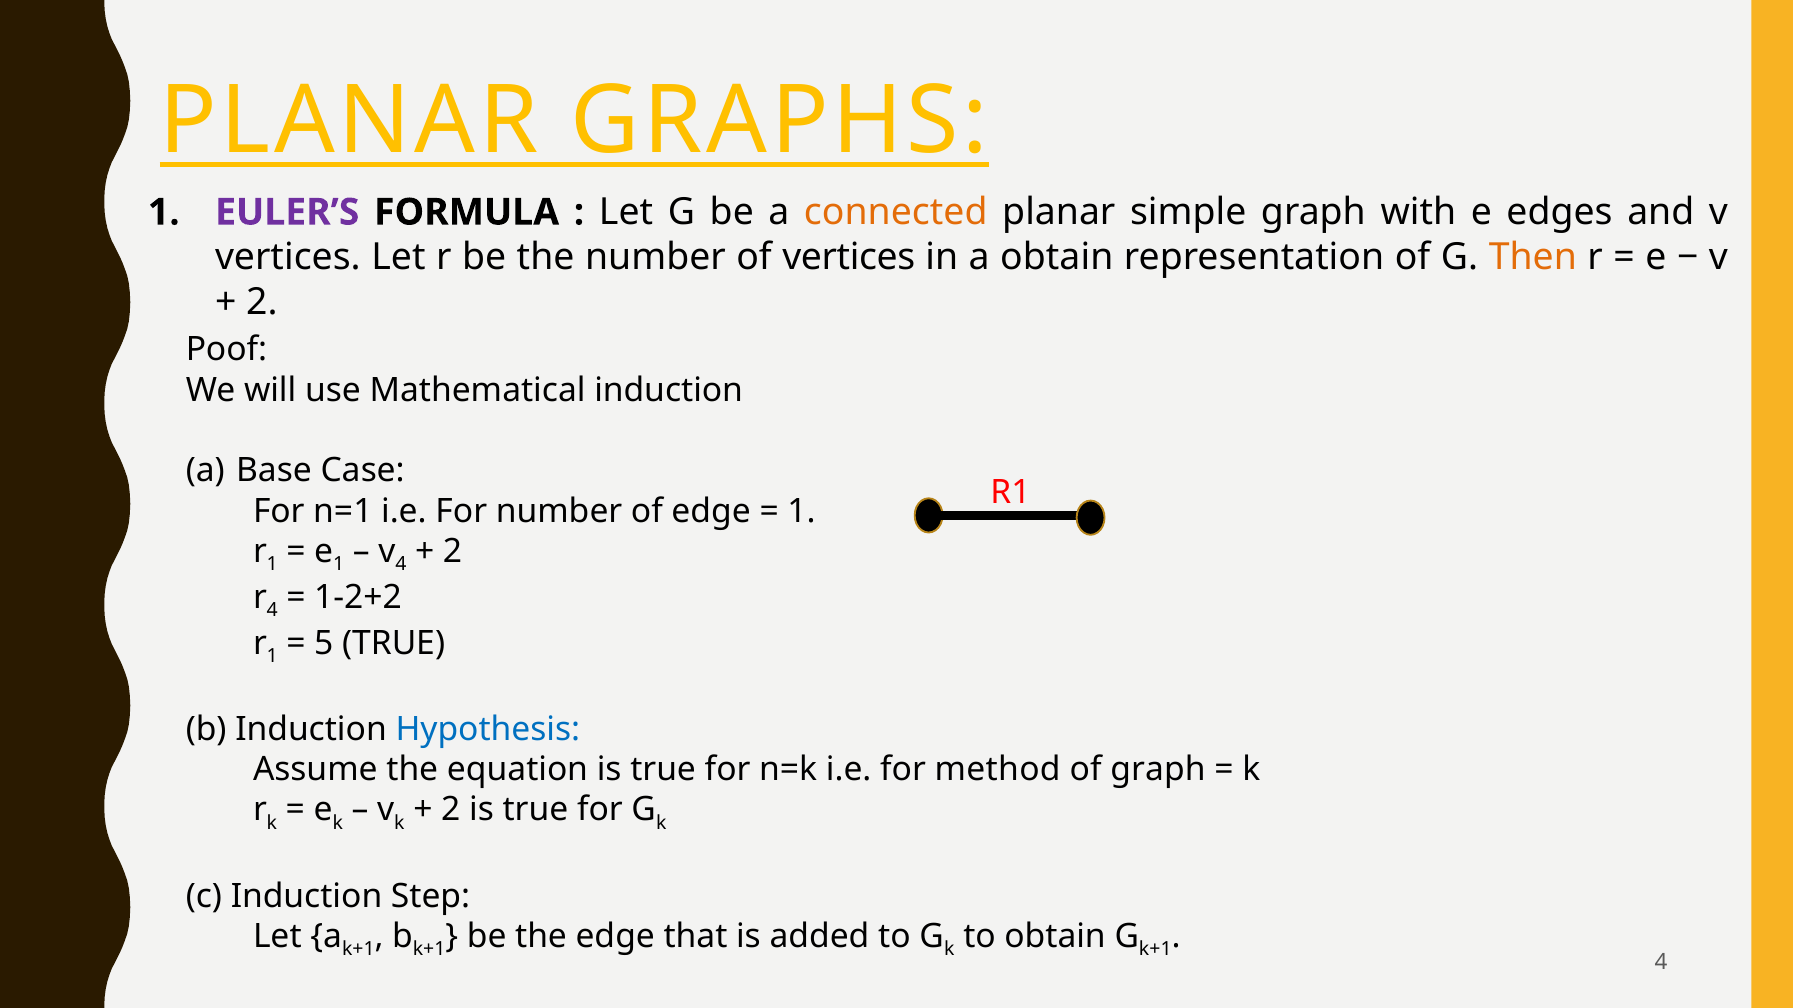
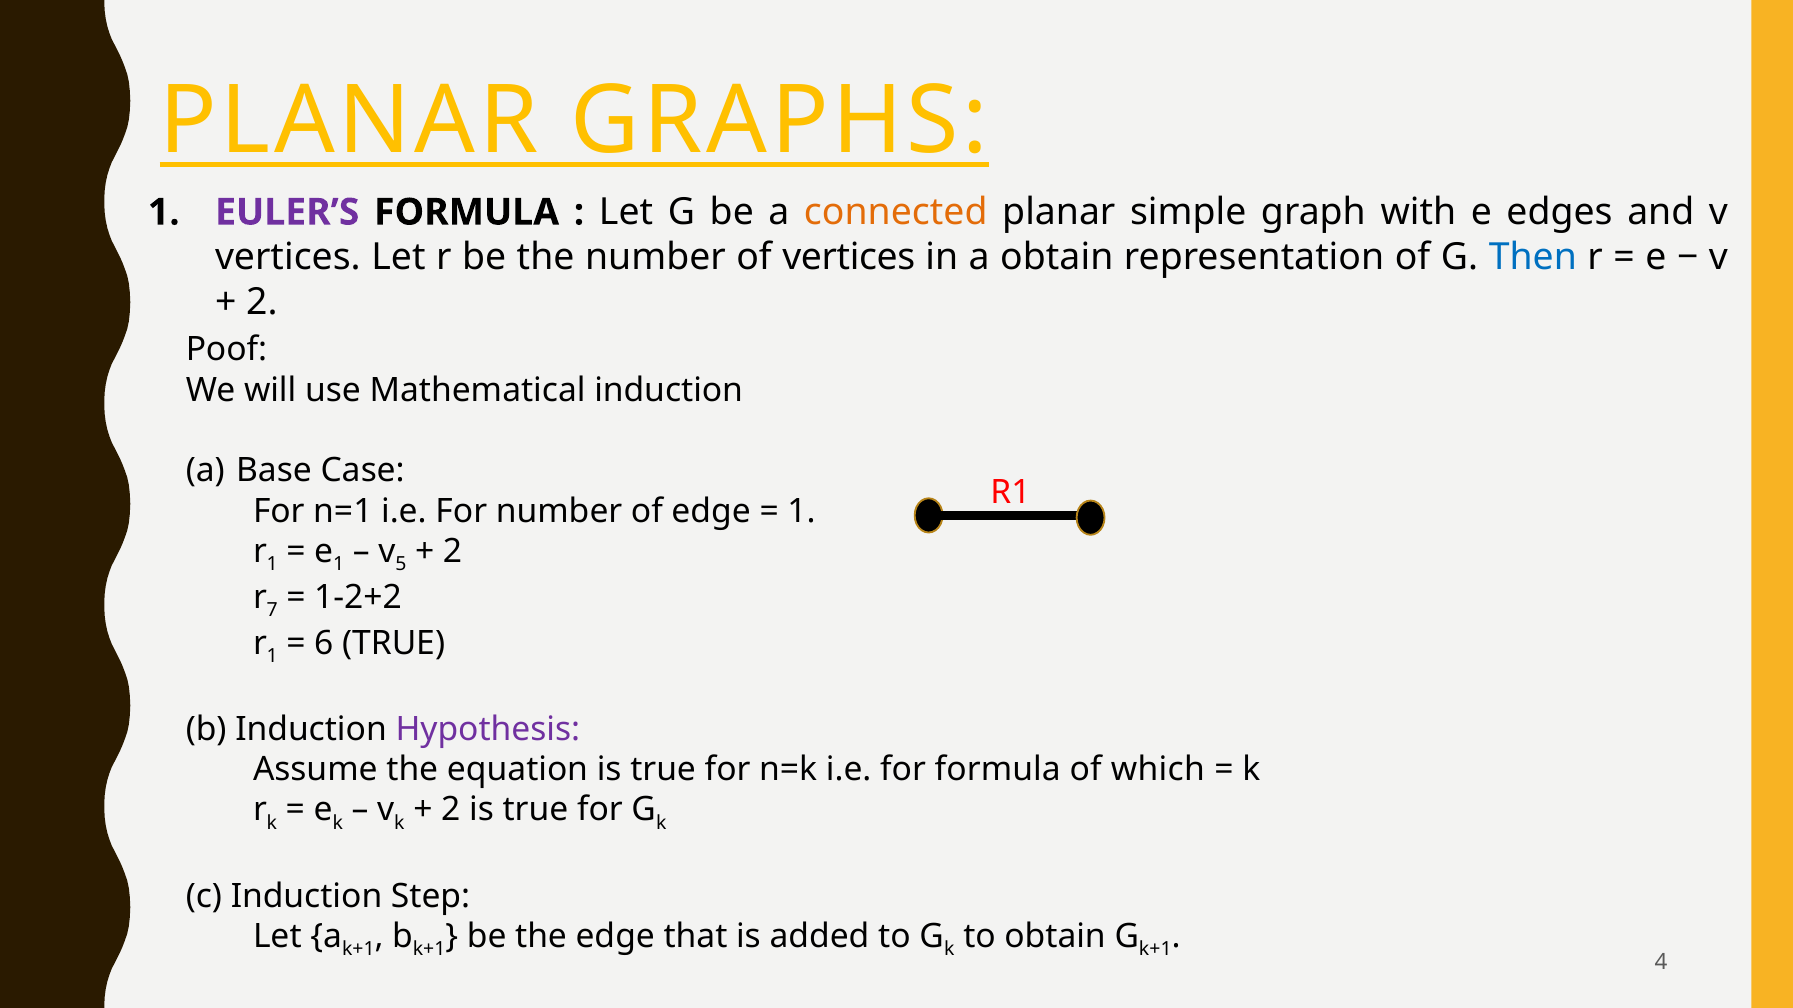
Then colour: orange -> blue (1533, 257)
v 4: 4 -> 5 (401, 565)
r 4: 4 -> 7 (272, 611)
5: 5 -> 6 (324, 643)
Hypothesis colour: blue -> purple (488, 730)
for method: method -> formula (998, 770)
of graph: graph -> which (1158, 770)
